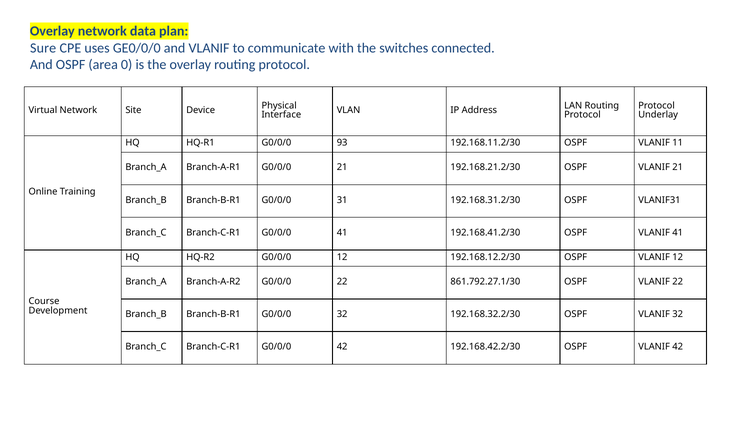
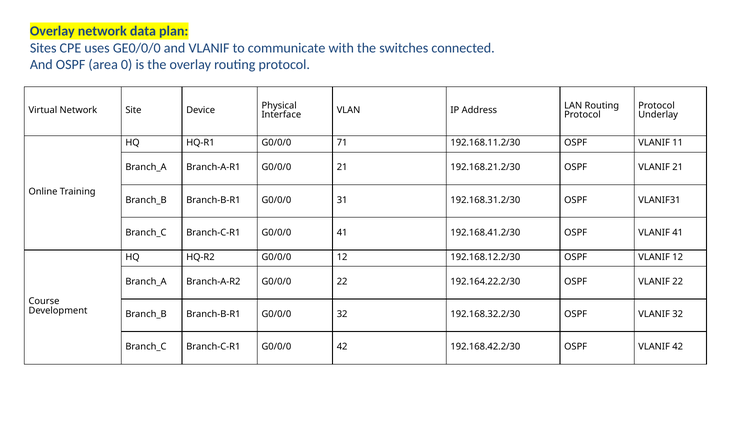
Sure: Sure -> Sites (43, 48)
93: 93 -> 71 (342, 143)
861.792.27.1/30: 861.792.27.1/30 -> 192.164.22.2/30 (485, 282)
